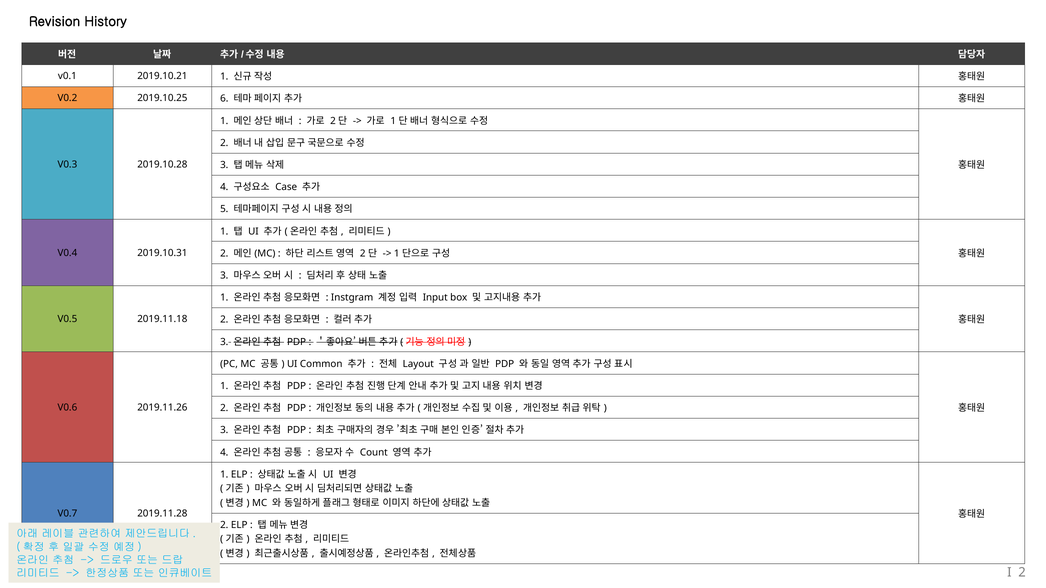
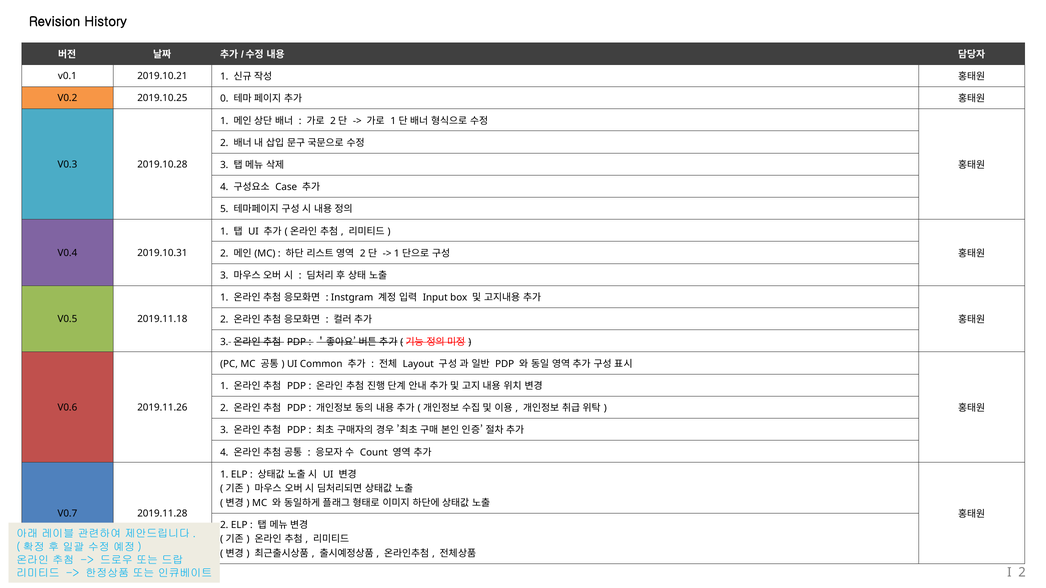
6: 6 -> 0 (224, 99)
